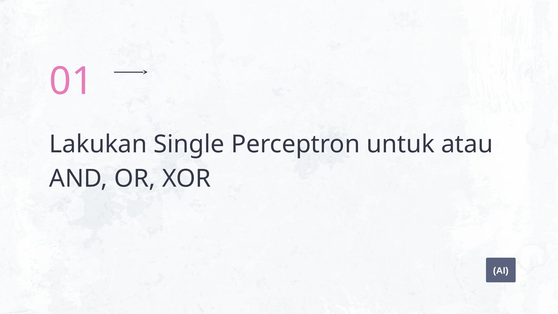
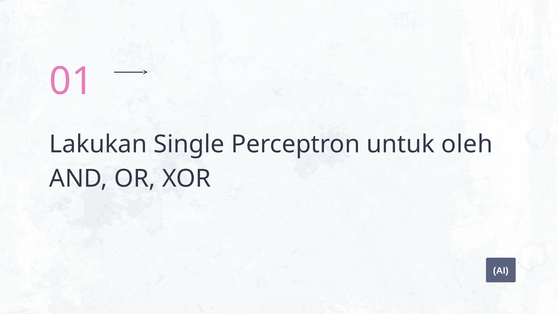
atau: atau -> oleh (467, 144)
